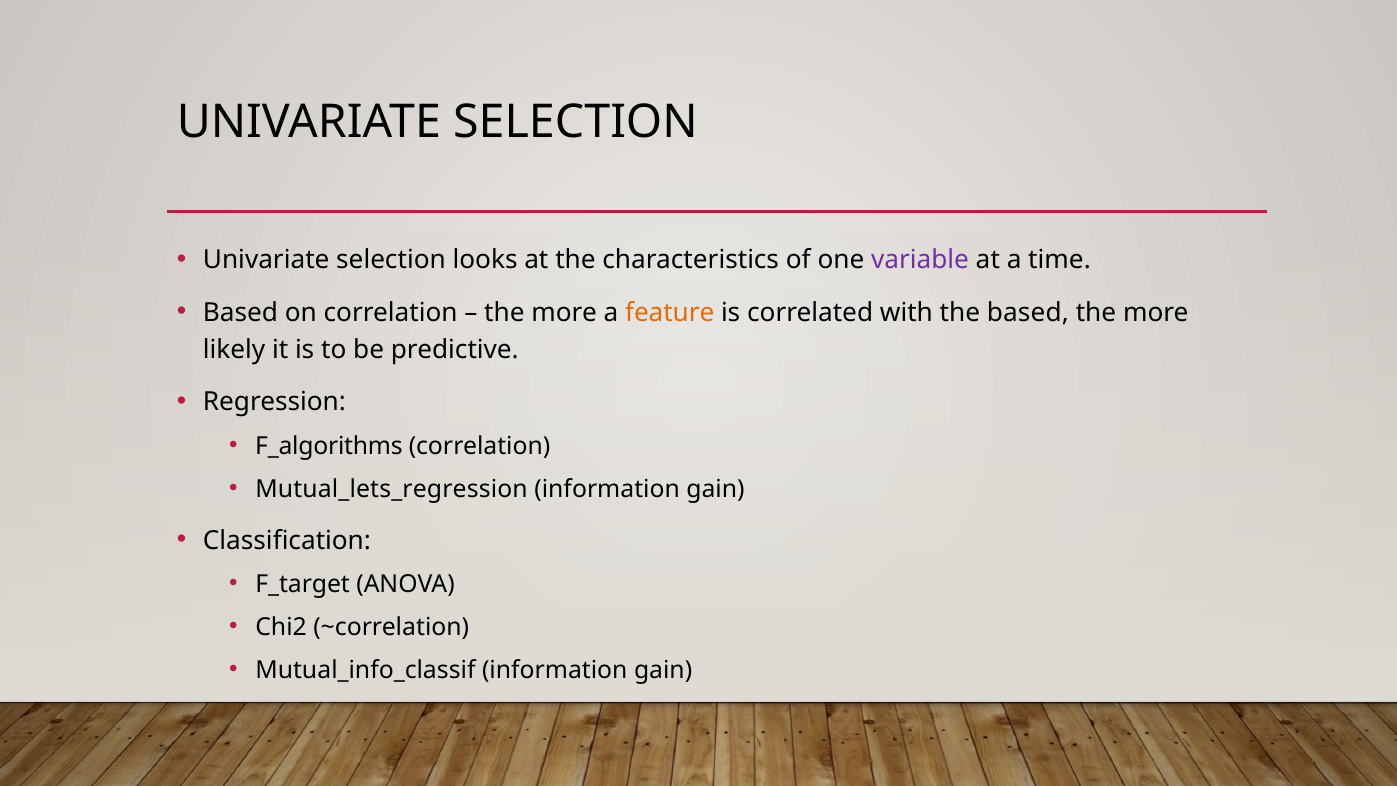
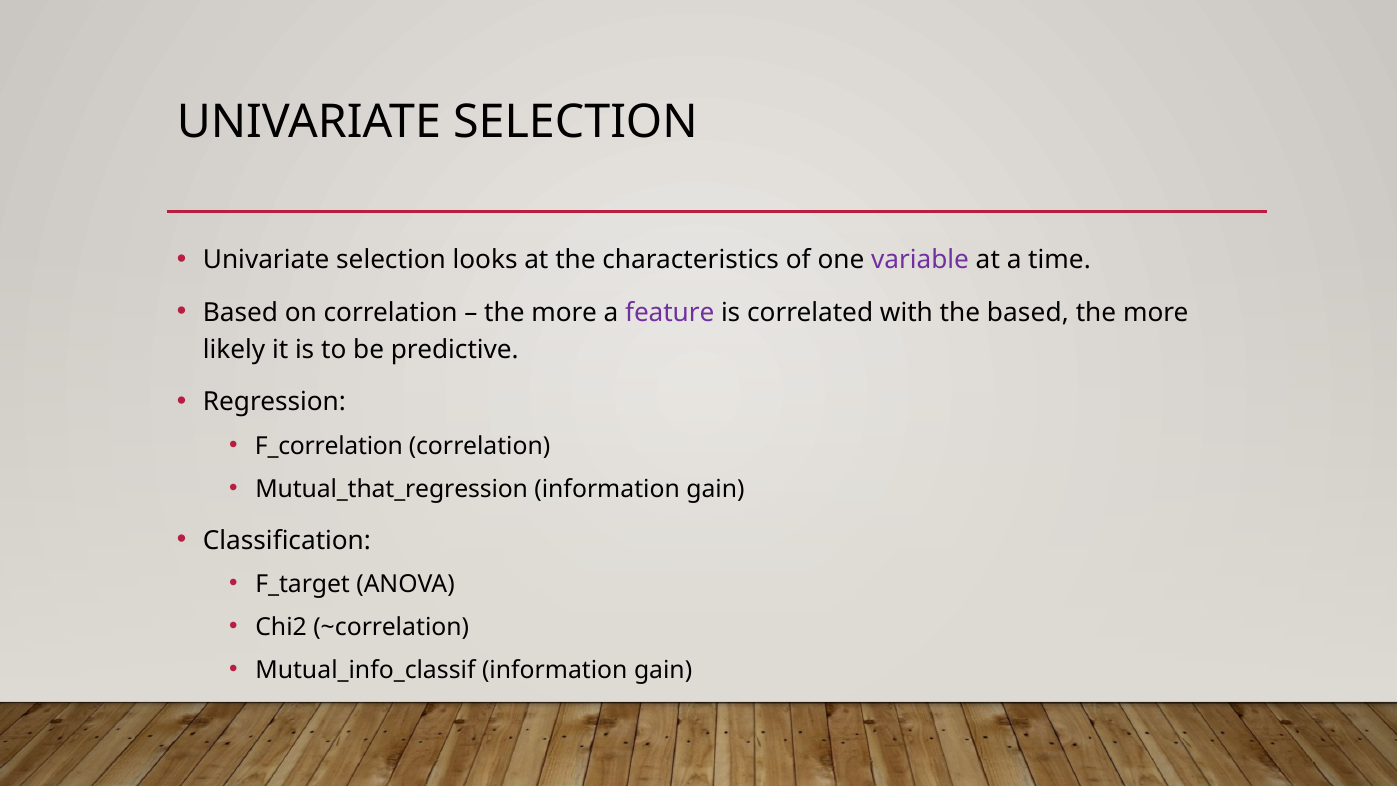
feature colour: orange -> purple (670, 312)
F_algorithms: F_algorithms -> F_correlation (329, 446)
Mutual_lets_regression: Mutual_lets_regression -> Mutual_that_regression (392, 489)
